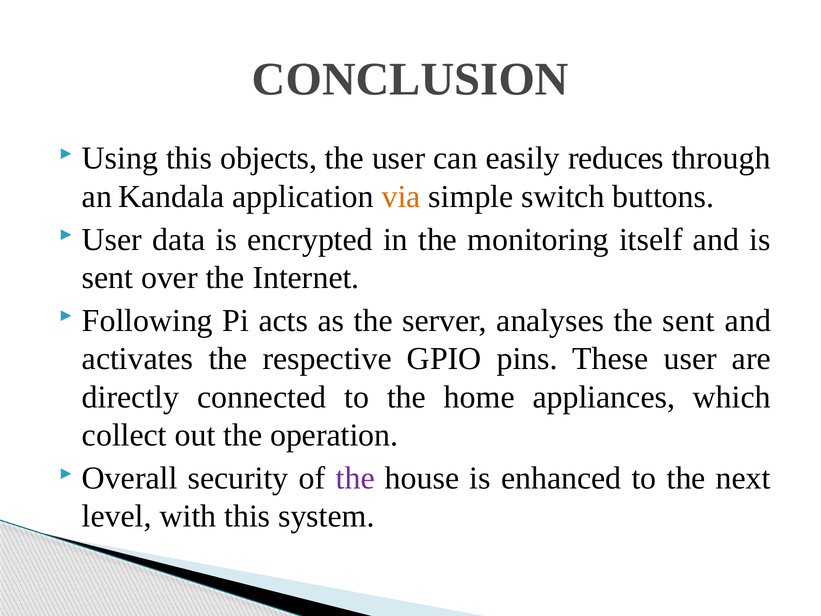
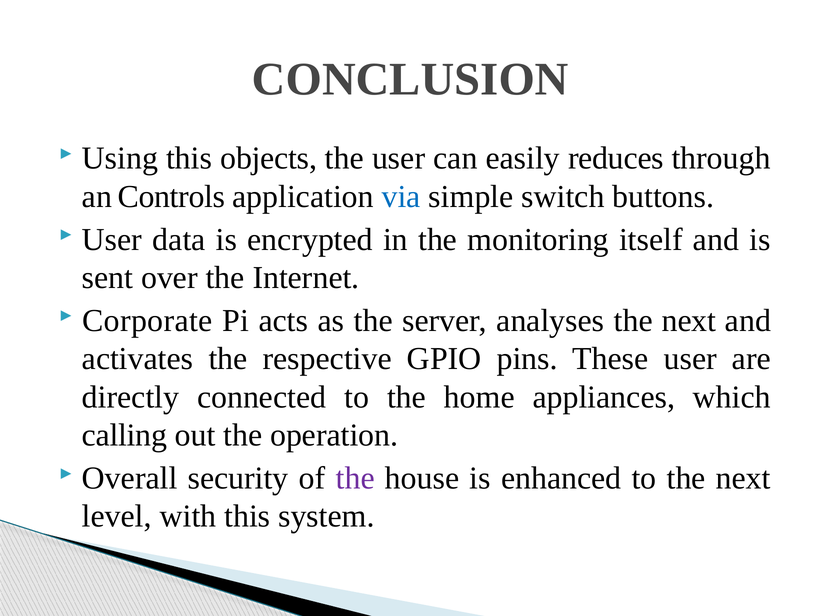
Kandala: Kandala -> Controls (171, 197)
via colour: orange -> blue (401, 197)
Following: Following -> Corporate (147, 320)
analyses the sent: sent -> next (689, 320)
collect: collect -> calling (125, 435)
